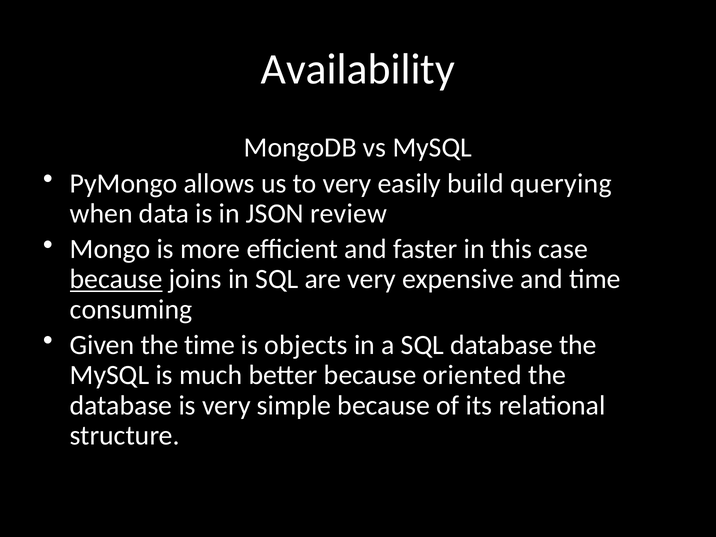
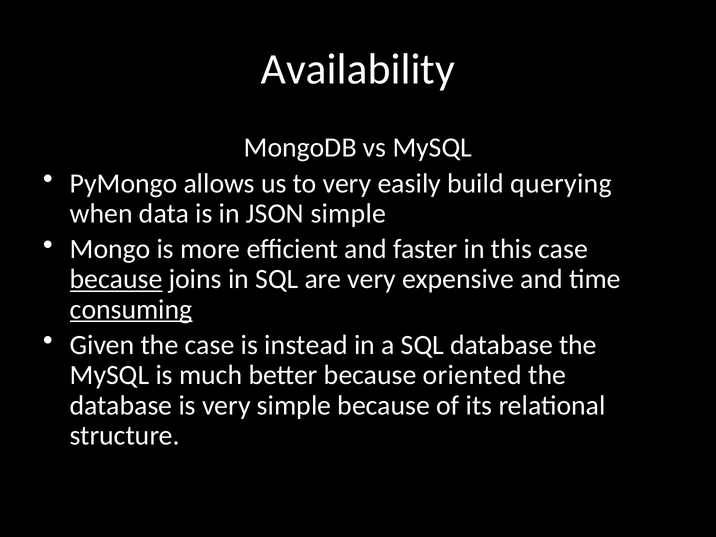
JSON review: review -> simple (348, 213)
consuming underline: none -> present (131, 309)
the time: time -> case (210, 345)
objects: objects -> instead (306, 345)
